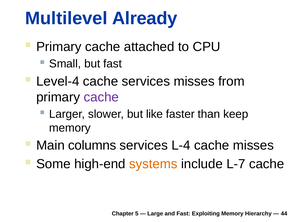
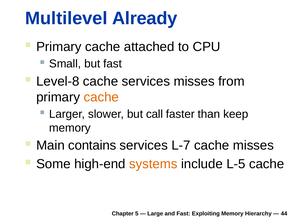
Level-4: Level-4 -> Level-8 (58, 81)
cache colour: purple -> orange (101, 97)
like: like -> call (154, 114)
columns: columns -> contains (92, 145)
L-4: L-4 -> L-7 (181, 145)
L-7: L-7 -> L-5 (236, 164)
